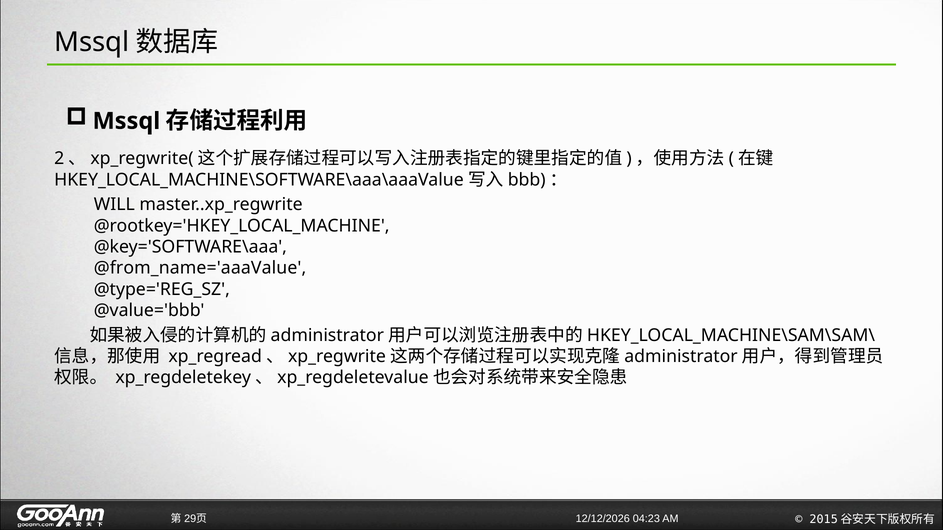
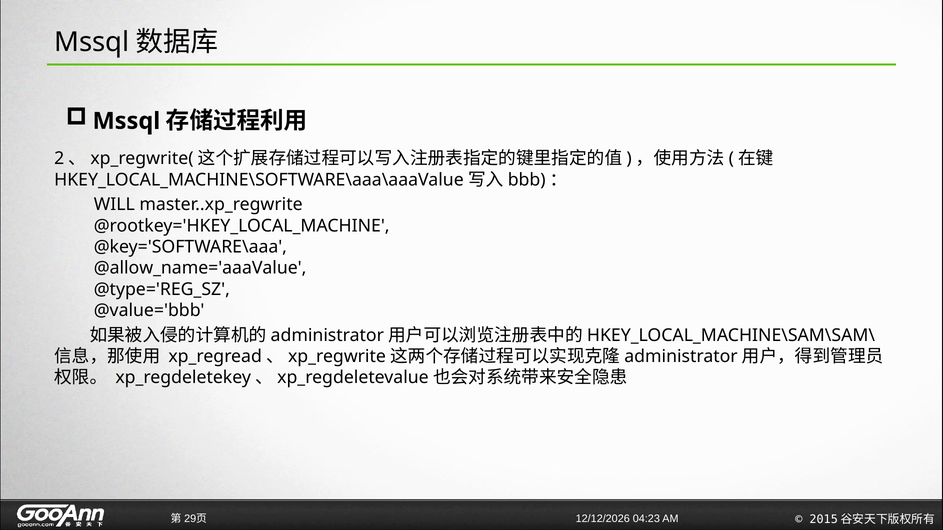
@from_name='aaaValue: @from_name='aaaValue -> @allow_name='aaaValue (200, 268)
